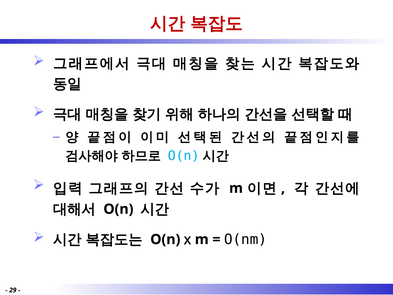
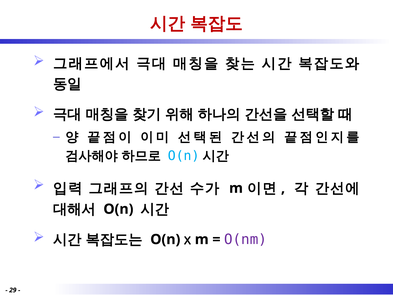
O(nm colour: black -> purple (246, 239)
